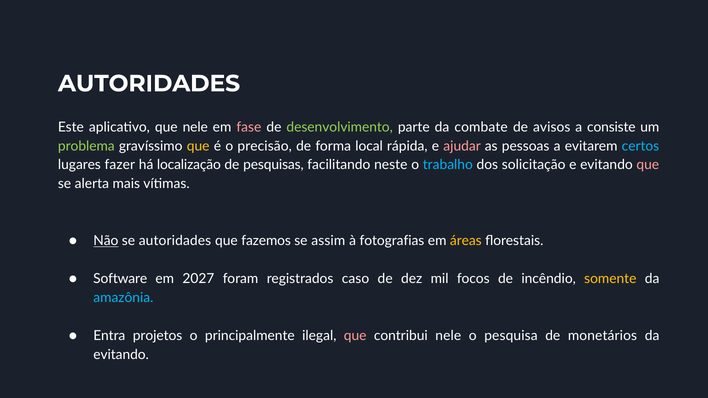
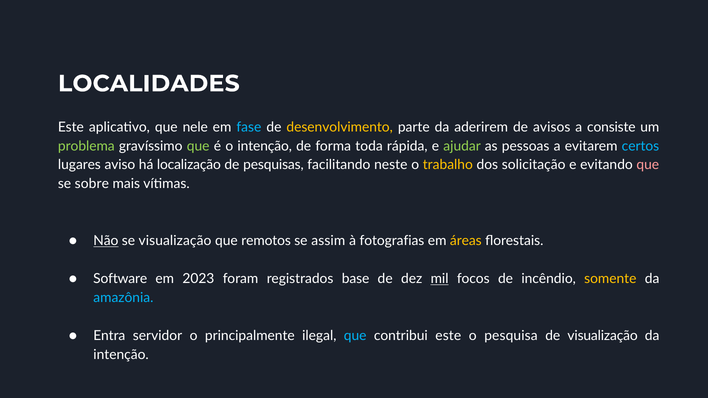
AUTORIDADES: AUTORIDADES -> LOCALIDADES (149, 84)
fase colour: pink -> light blue (249, 127)
desenvolvimento colour: light green -> yellow (340, 127)
combate: combate -> aderirem (481, 127)
que colour: yellow -> light green (198, 146)
o precisão: precisão -> intenção (265, 146)
local: local -> toda (369, 146)
ajudar colour: pink -> light green (462, 146)
fazer: fazer -> aviso (120, 165)
trabalho colour: light blue -> yellow (448, 165)
alerta: alerta -> sobre (92, 184)
se autoridades: autoridades -> visualização (175, 241)
fazemos: fazemos -> remotos (266, 241)
2027: 2027 -> 2023 (198, 279)
caso: caso -> base (356, 279)
mil underline: none -> present (440, 279)
projetos: projetos -> servidor (158, 336)
que colour: pink -> light blue (355, 336)
contribui nele: nele -> este (448, 336)
de monetários: monetários -> visualização (603, 336)
evitando: evitando -> intenção (121, 355)
